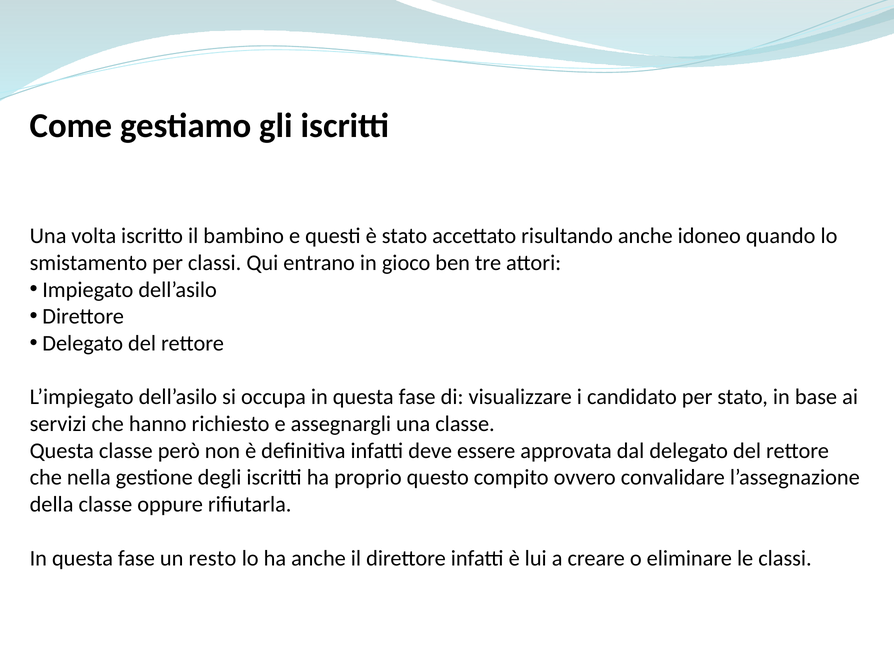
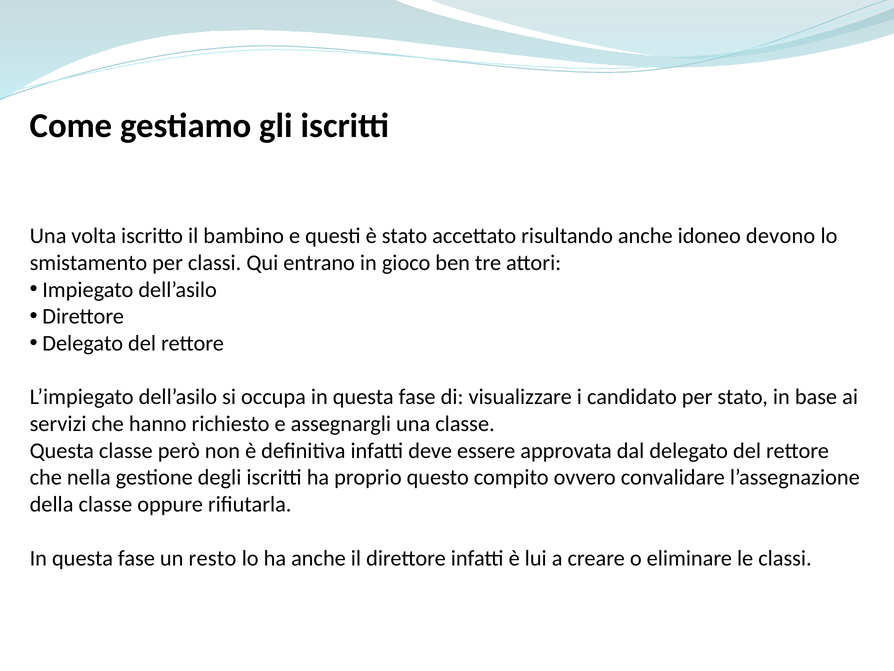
quando: quando -> devono (781, 236)
